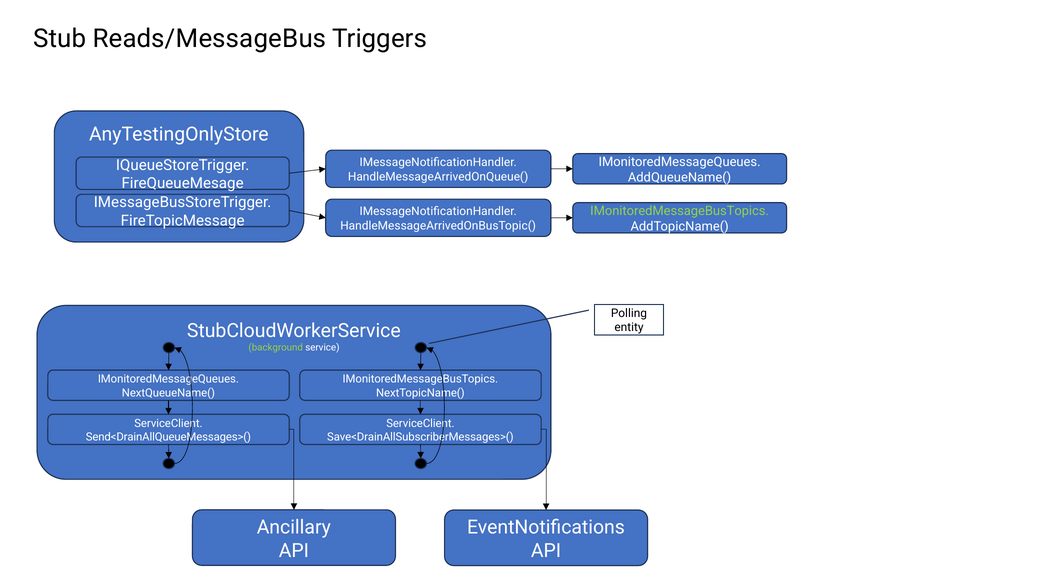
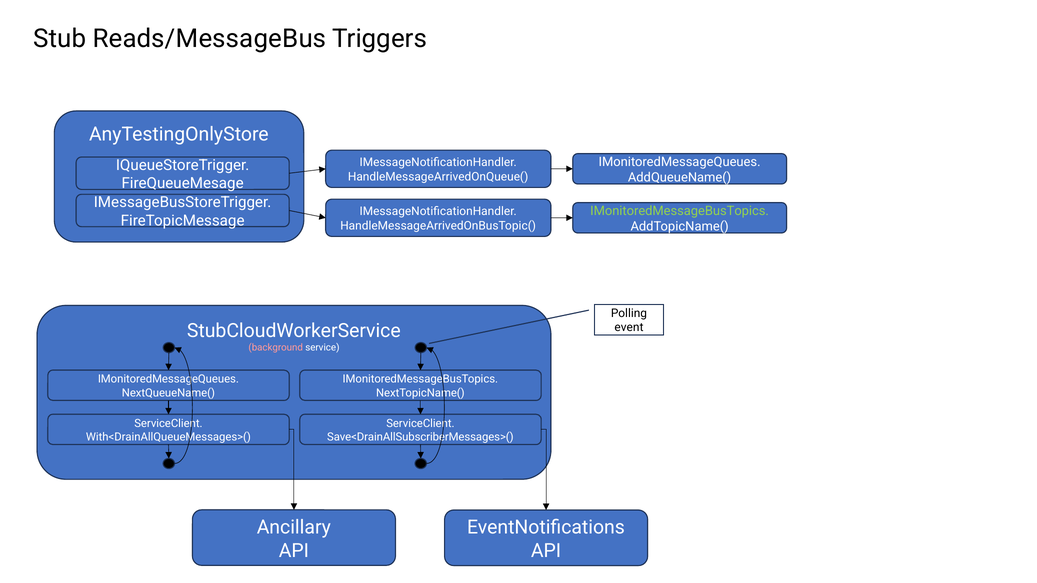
entity: entity -> event (629, 328)
background colour: light green -> pink (276, 348)
Send<DrainAllQueueMessages>(: Send<DrainAllQueueMessages>( -> With<DrainAllQueueMessages>( (168, 437)
